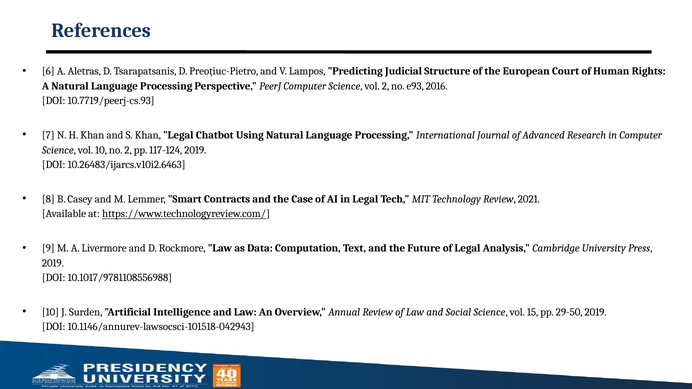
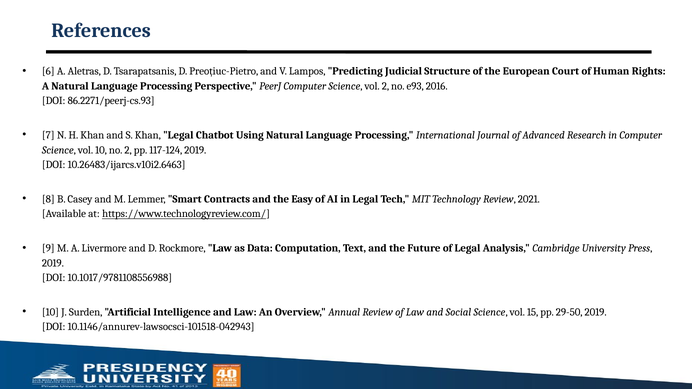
10.7719/peerj-cs.93: 10.7719/peerj-cs.93 -> 86.2271/peerj-cs.93 (111, 101)
Case: Case -> Easy (302, 199)
